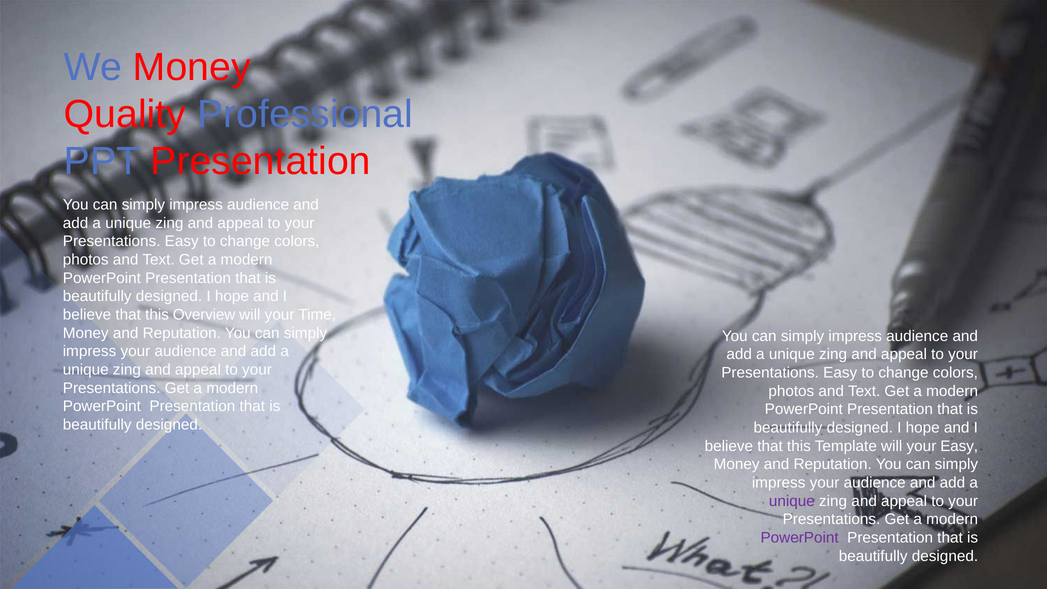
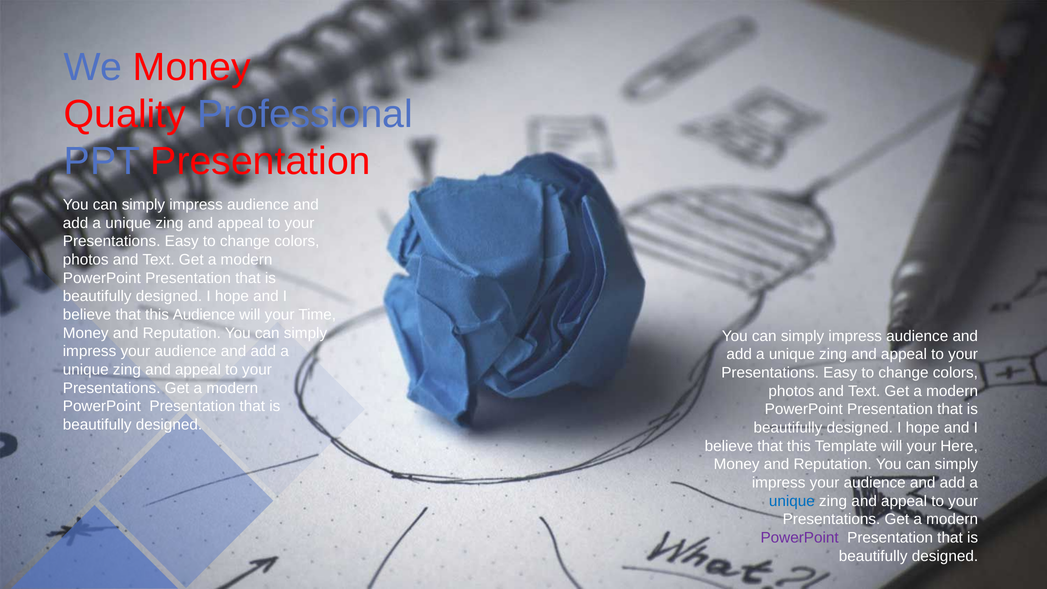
this Overview: Overview -> Audience (204, 315)
your Easy: Easy -> Here (959, 446)
unique colour: purple -> blue (792, 501)
